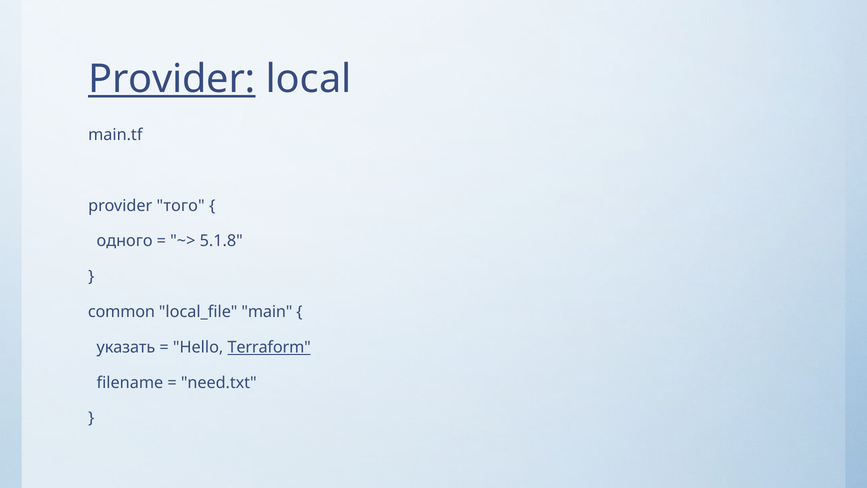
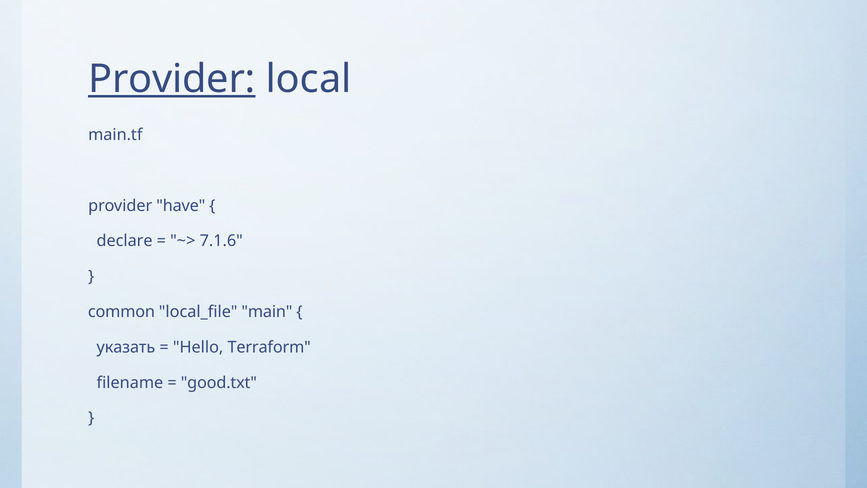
того: того -> have (181, 206)
одного: одного -> declare (125, 241)
5.1.8: 5.1.8 -> 7.1.6 (221, 241)
Terraform underline: present -> none (269, 347)
need.txt: need.txt -> good.txt (219, 383)
